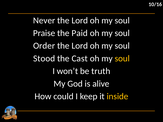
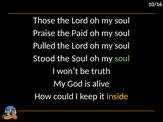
Never: Never -> Those (44, 21)
Order: Order -> Pulled (44, 46)
the Cast: Cast -> Soul (80, 59)
soul colour: yellow -> light green (122, 59)
